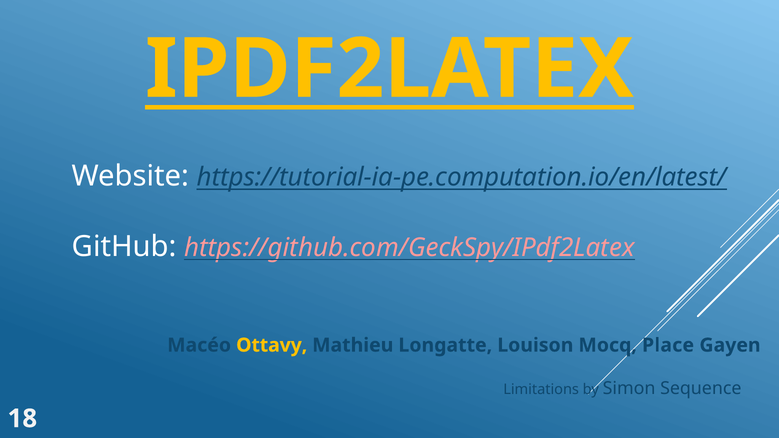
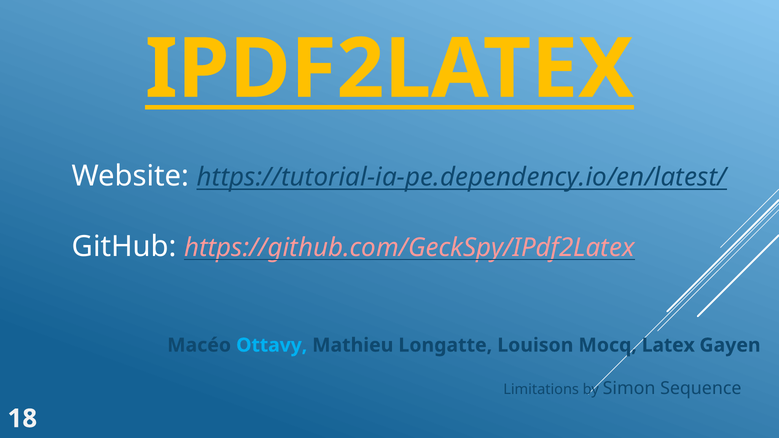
https://tutorial-ia-pe.computation.io/en/latest/: https://tutorial-ia-pe.computation.io/en/latest/ -> https://tutorial-ia-pe.dependency.io/en/latest/ (462, 177)
Ottavy colour: yellow -> light blue (272, 345)
Place: Place -> Latex (668, 345)
